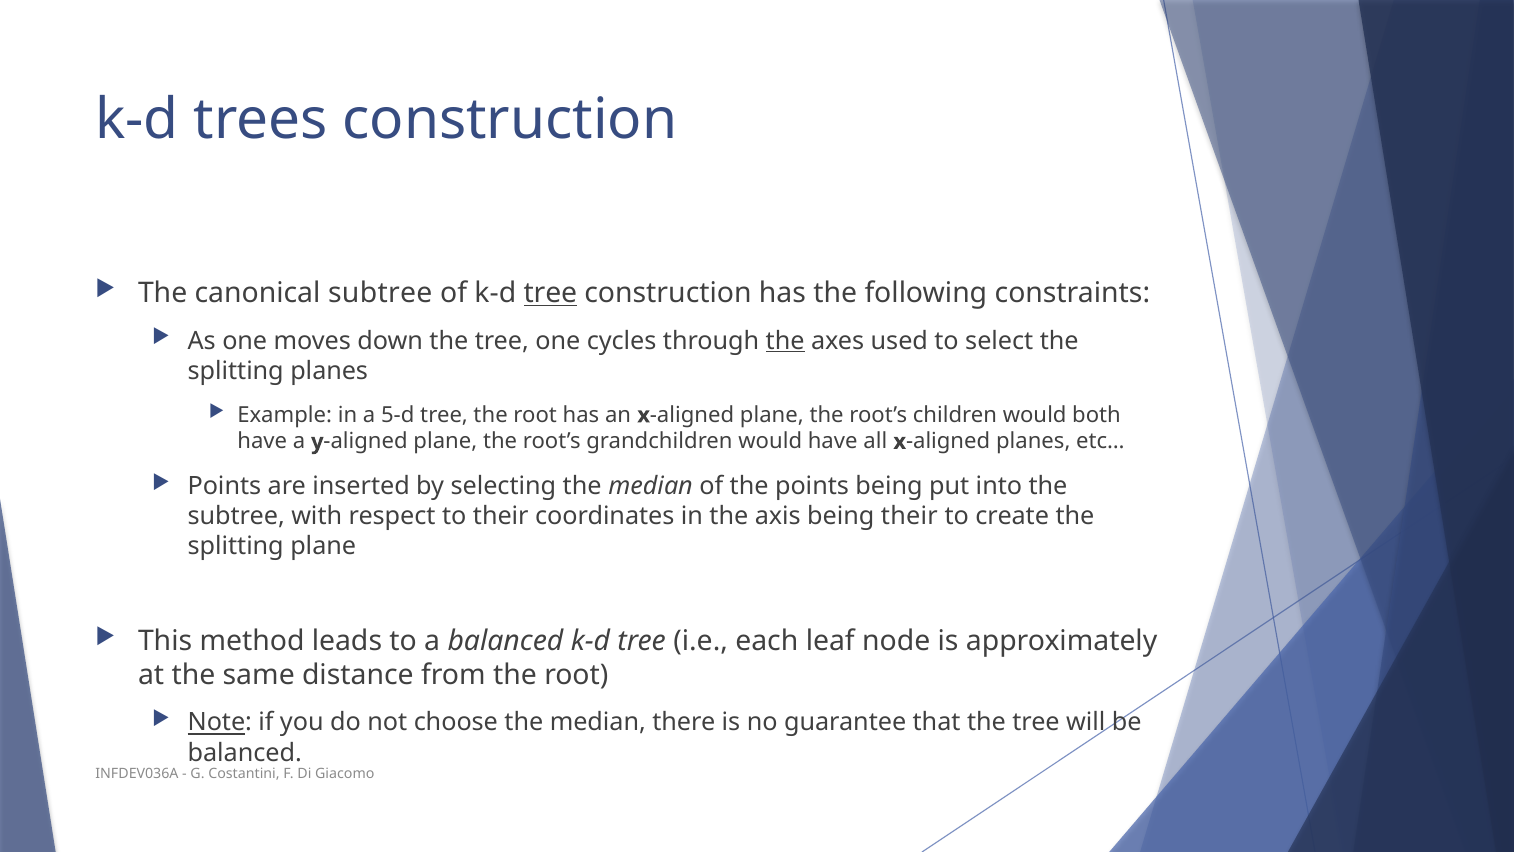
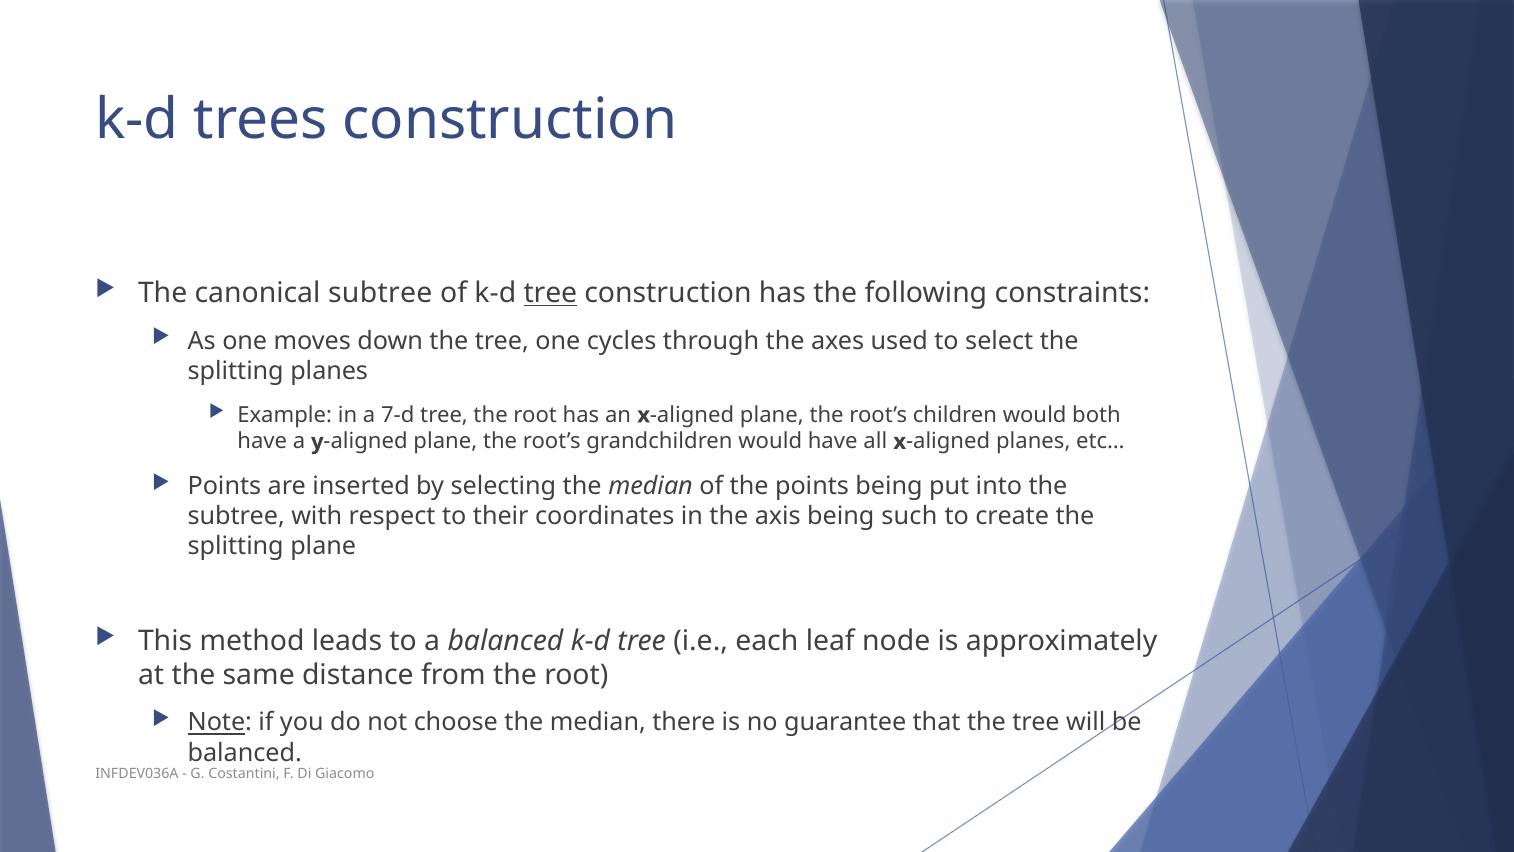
the underline: present -> none (785, 341)
5-d: 5-d -> 7-d (398, 415)
being their: their -> such (909, 516)
